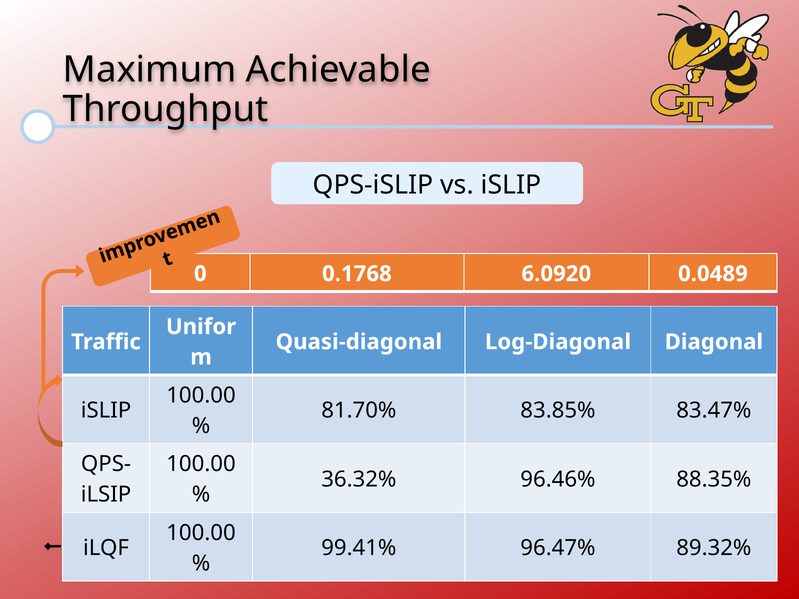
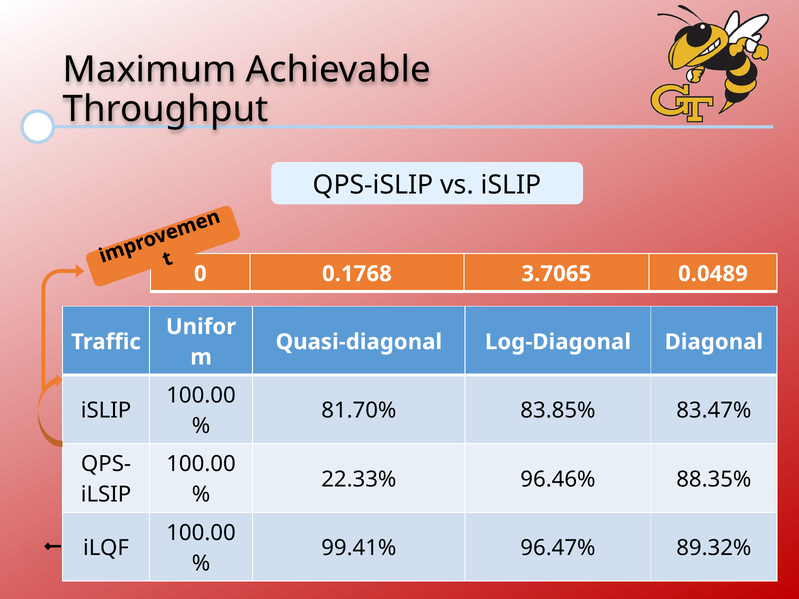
6.0920: 6.0920 -> 3.7065 (556, 274)
36.32%: 36.32% -> 22.33% (359, 480)
